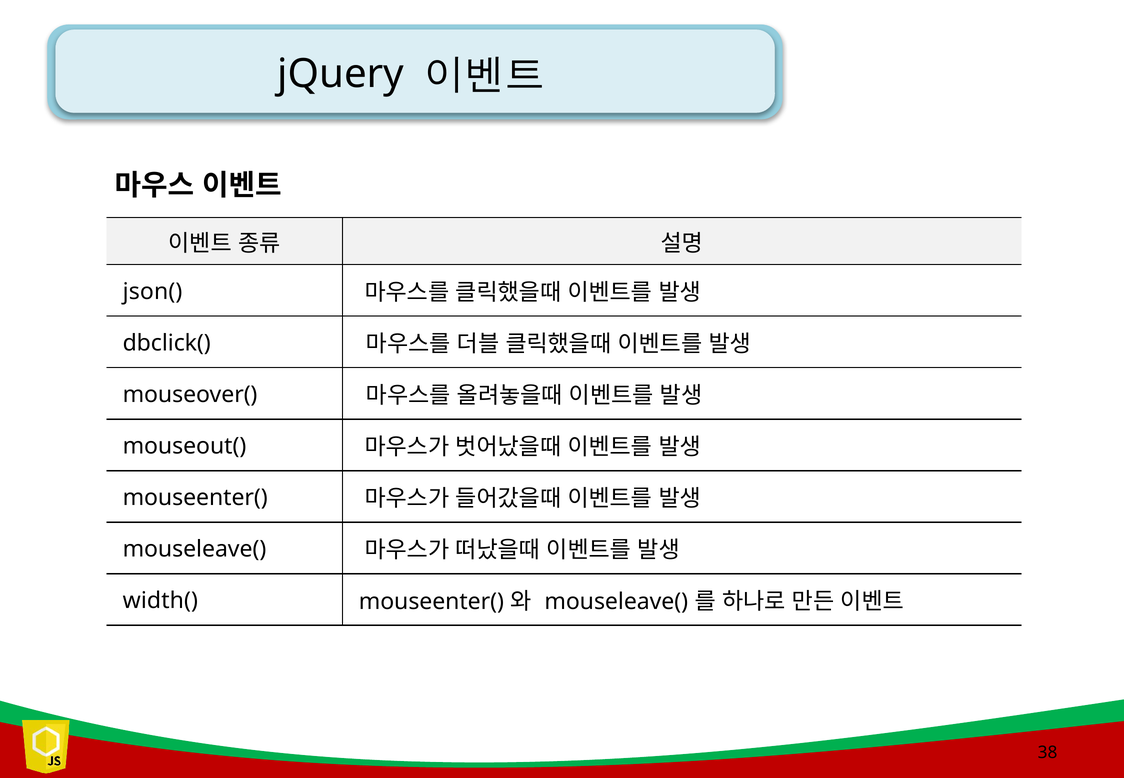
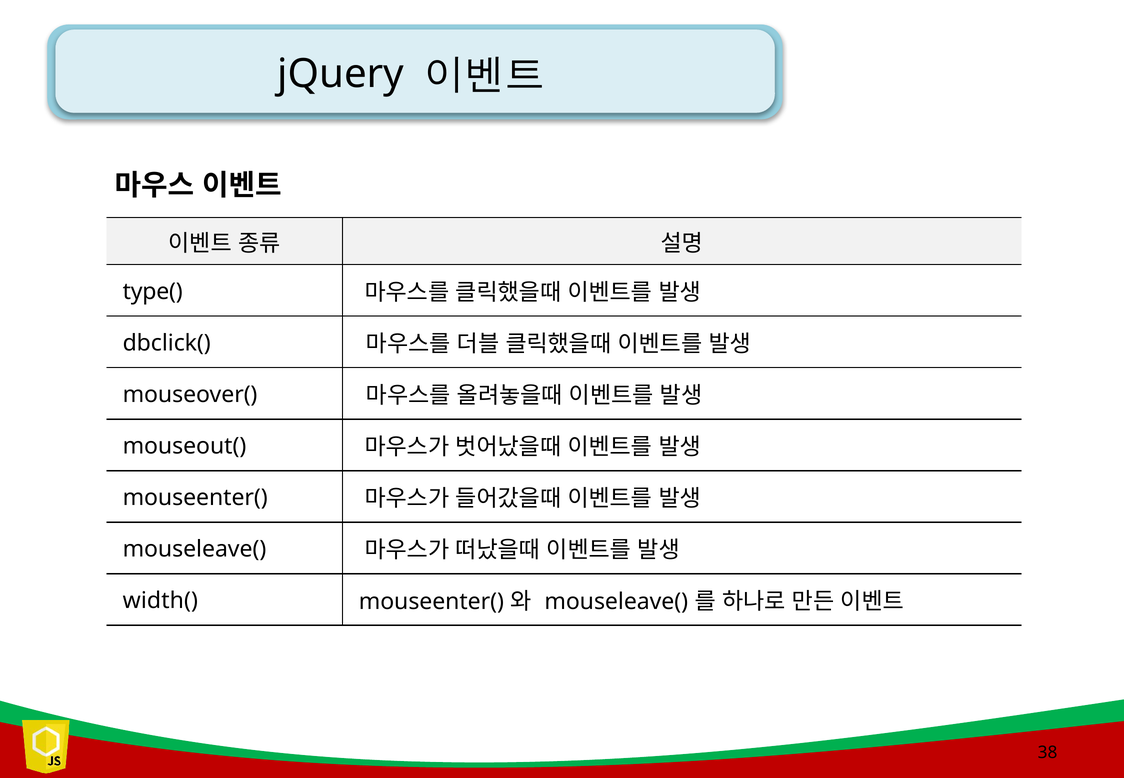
json(: json( -> type( (153, 292)
